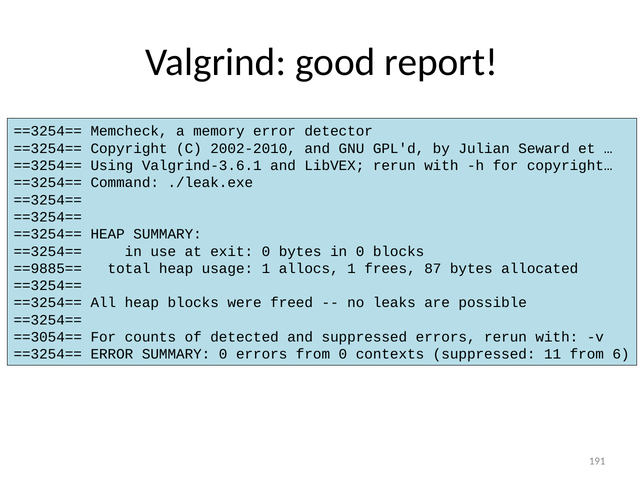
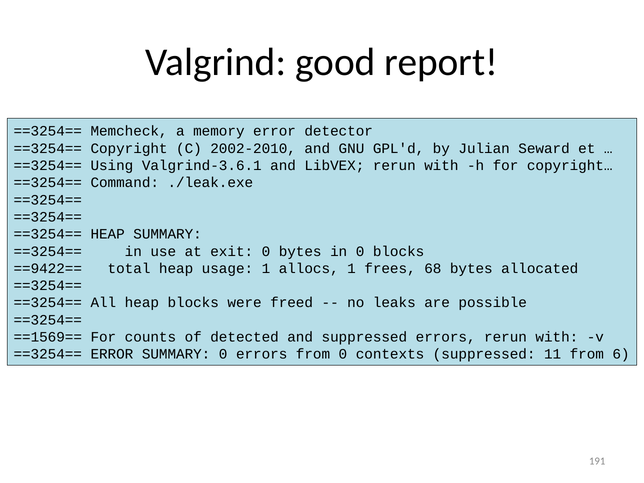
==9885==: ==9885== -> ==9422== (48, 268)
87: 87 -> 68 (433, 268)
==3054==: ==3054== -> ==1569== (48, 337)
